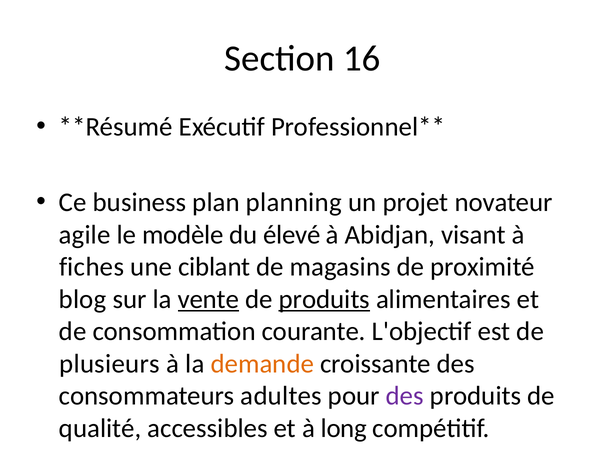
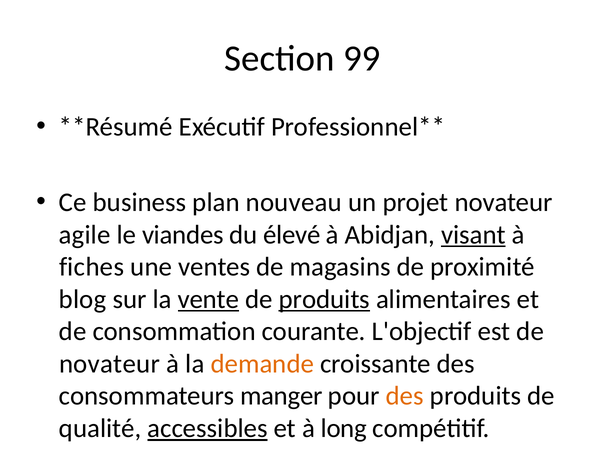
16: 16 -> 99 (362, 59)
planning: planning -> nouveau (294, 202)
le modèle: modèle -> viandes (183, 235)
visant underline: none -> present (473, 235)
ciblant: ciblant -> ventes (214, 267)
plusieurs: plusieurs -> novateur (110, 364)
adultes: adultes -> manger (281, 396)
des colour: purple -> orange (405, 396)
accessibles underline: none -> present (208, 428)
